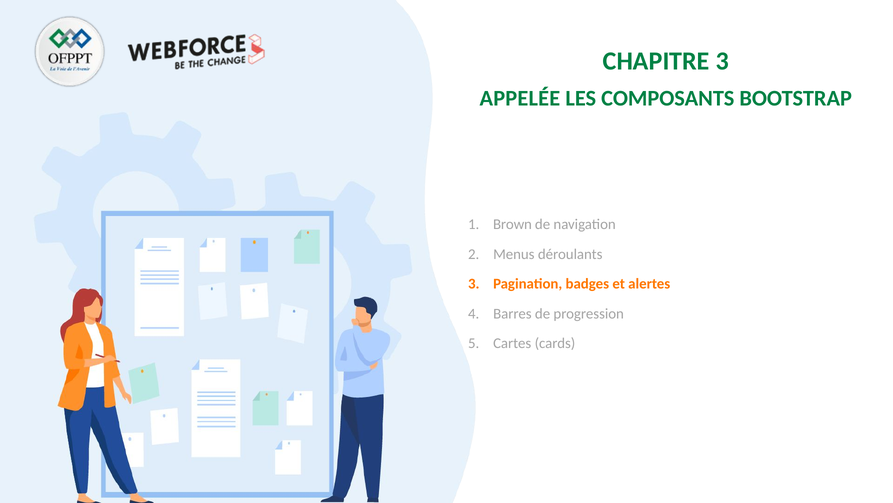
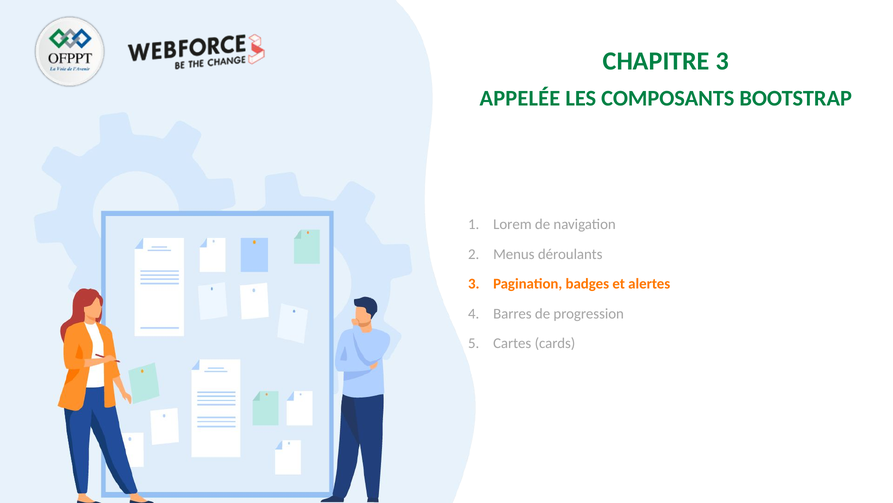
Brown: Brown -> Lorem (512, 224)
